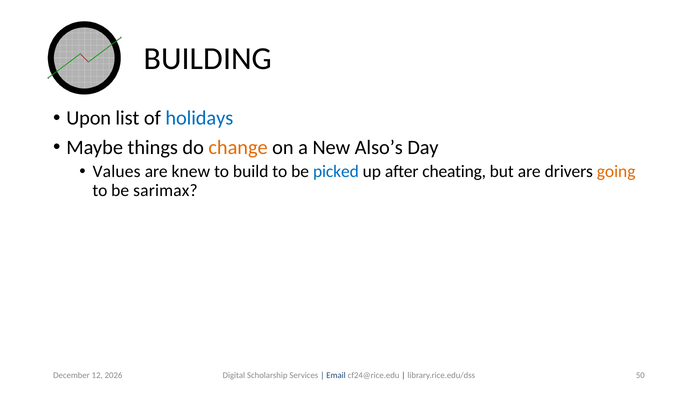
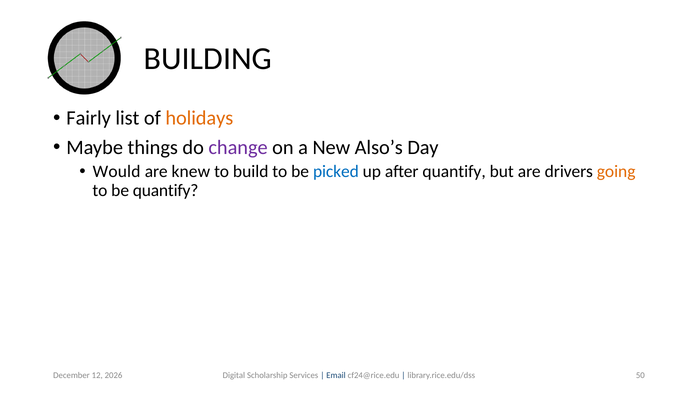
Upon: Upon -> Fairly (89, 118)
holidays colour: blue -> orange (199, 118)
change colour: orange -> purple (238, 147)
Values: Values -> Would (117, 171)
after cheating: cheating -> quantify (454, 171)
be sarimax: sarimax -> quantify (166, 190)
